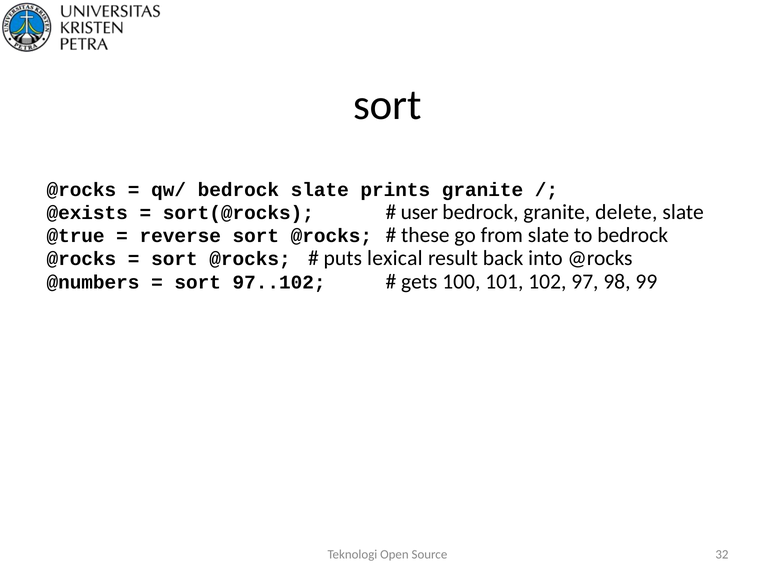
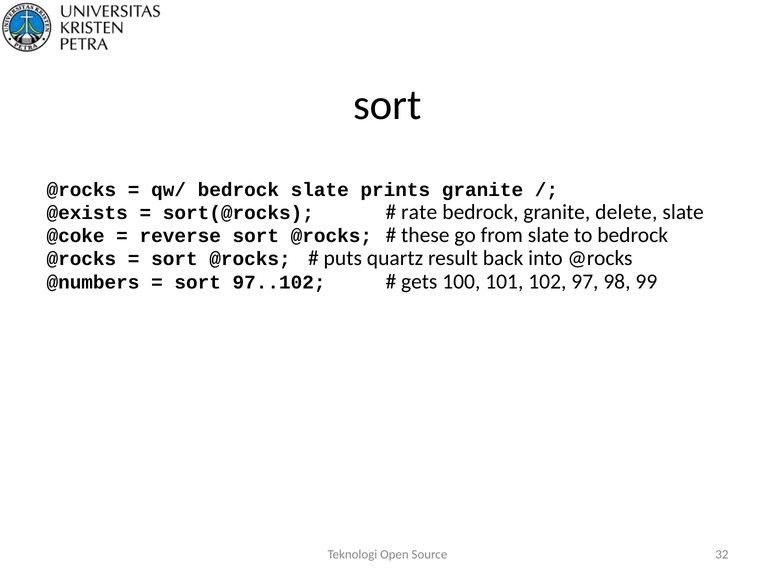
user: user -> rate (419, 212)
@true: @true -> @coke (76, 236)
lexical: lexical -> quartz (395, 258)
